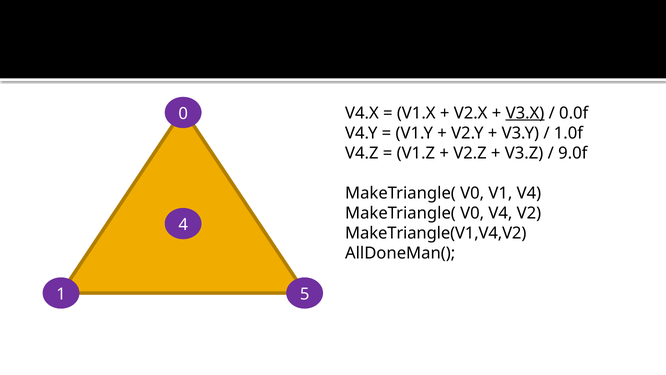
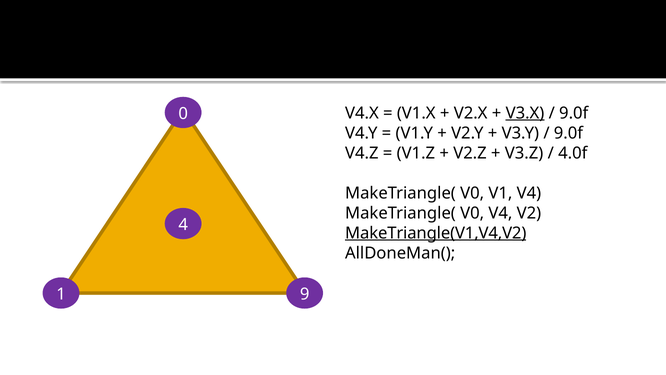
0.0f: 0.0f -> 9.0f (574, 113)
1.0f: 1.0f -> 9.0f (568, 133)
9.0f: 9.0f -> 4.0f (573, 153)
MakeTriangle(V1,V4,V2 underline: none -> present (436, 233)
5: 5 -> 9 (305, 294)
